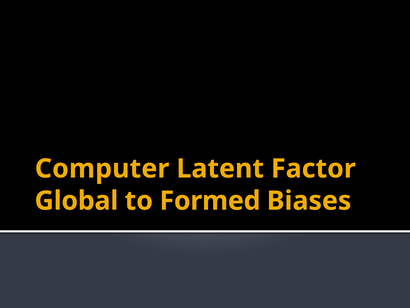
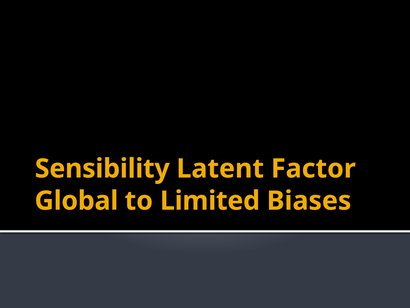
Computer: Computer -> Sensibility (102, 168)
Formed: Formed -> Limited (210, 201)
